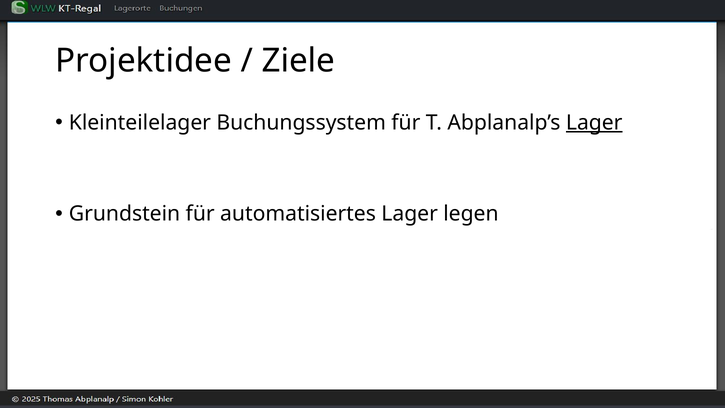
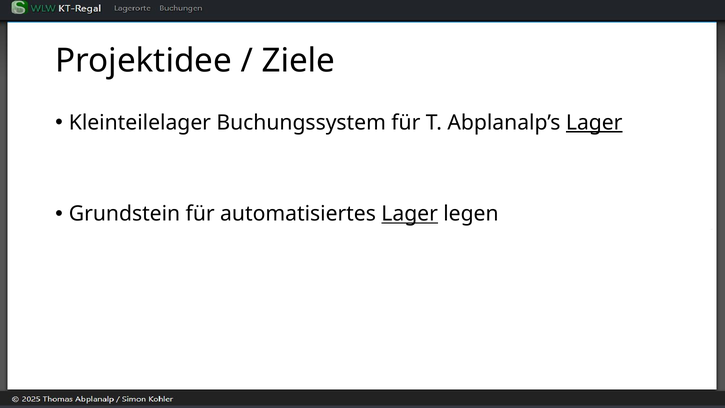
Lager underline: none -> present (410, 214)
